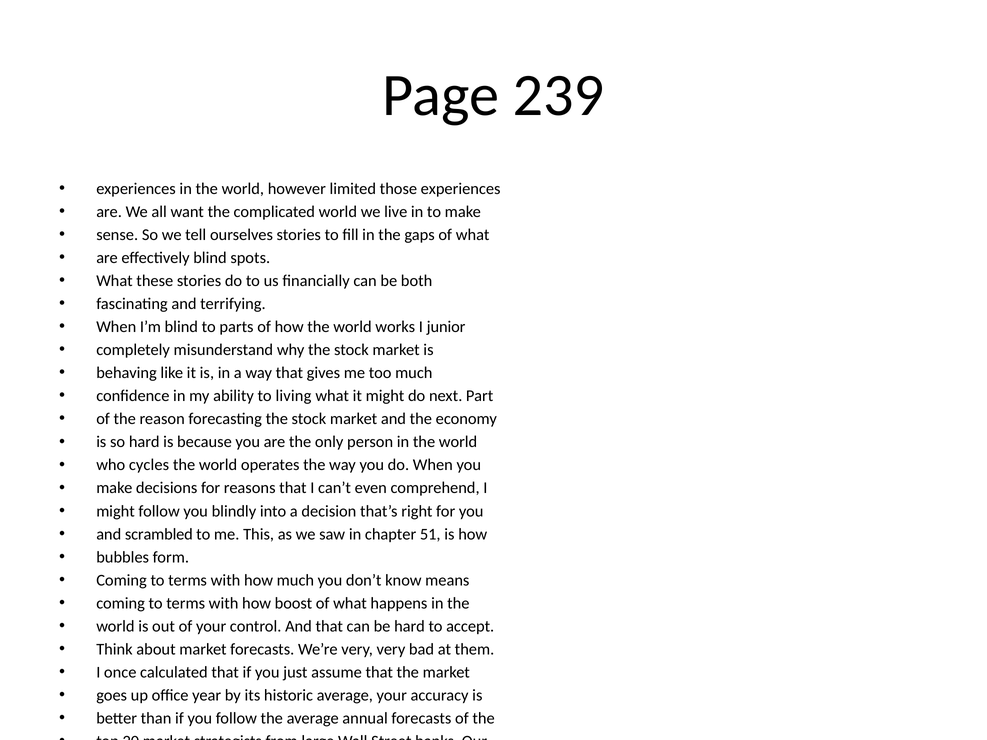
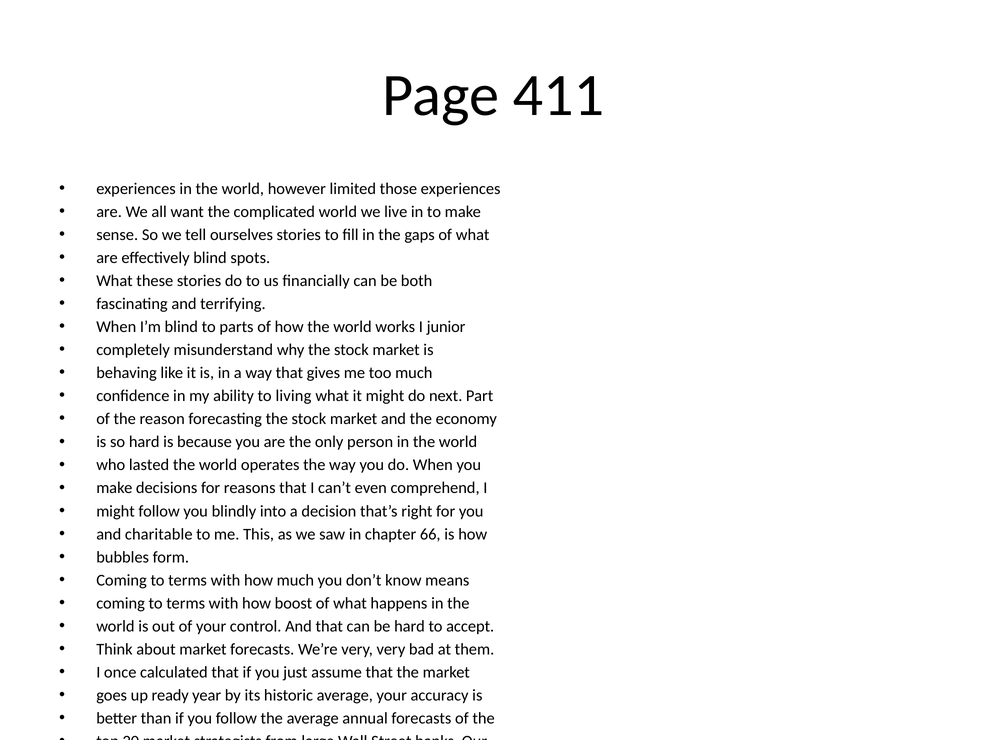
239: 239 -> 411 (558, 96)
cycles: cycles -> lasted (149, 465)
scrambled: scrambled -> charitable (159, 534)
51: 51 -> 66 (430, 534)
oﬃce: oﬃce -> ready (170, 696)
